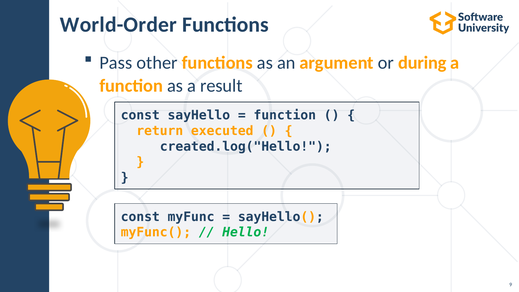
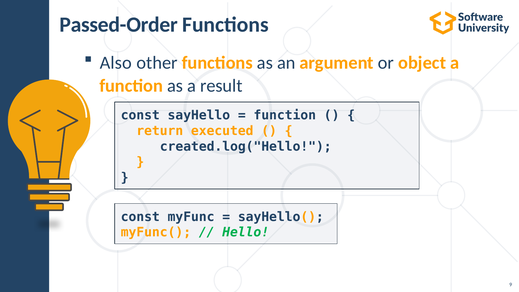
World-Order: World-Order -> Passed-Order (119, 25)
Pass: Pass -> Also (116, 63)
during: during -> object (422, 63)
